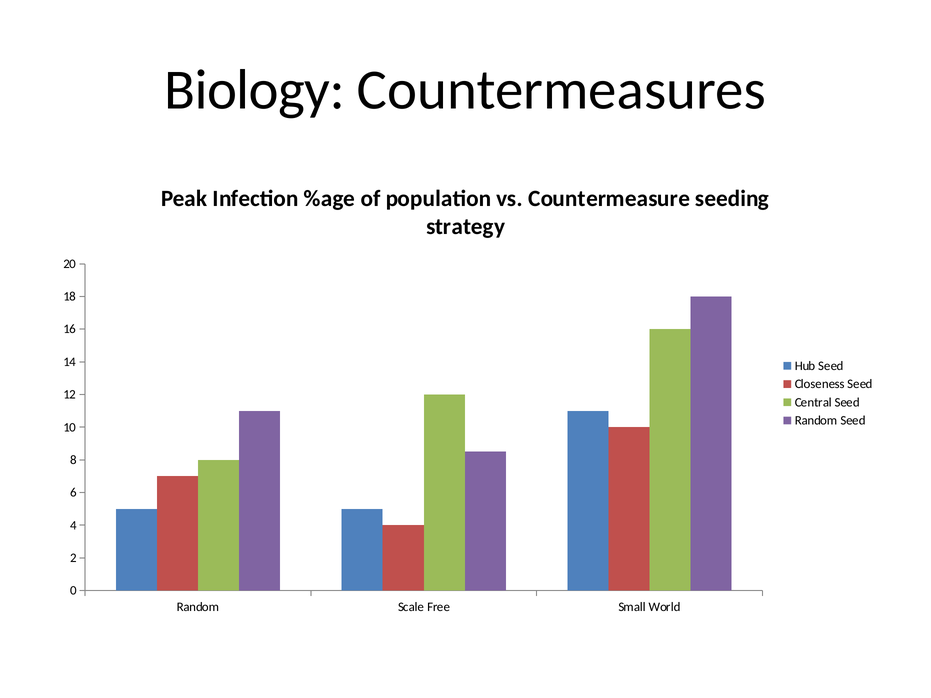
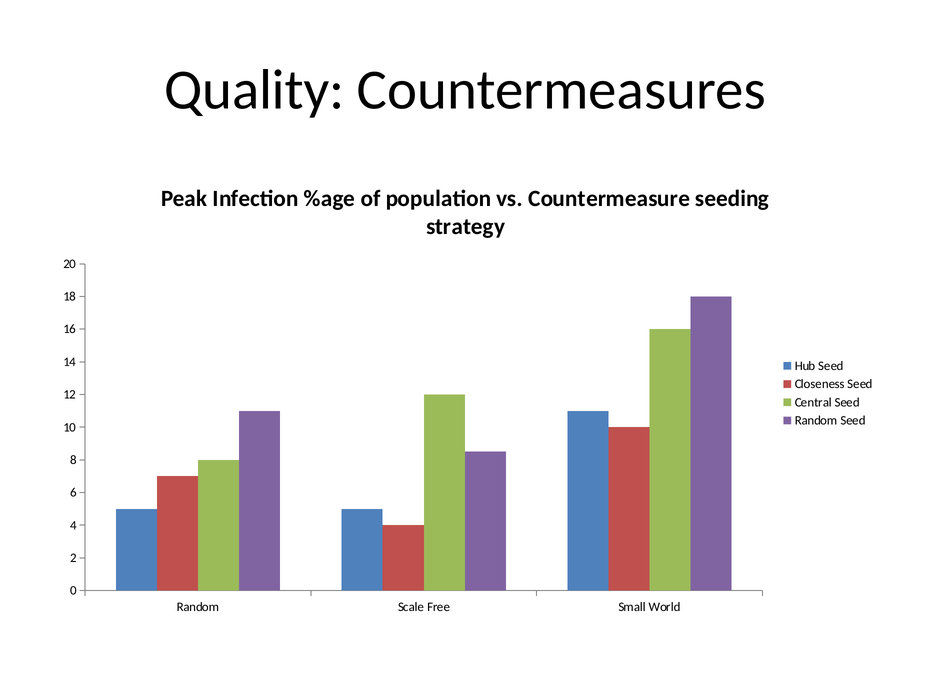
Biology: Biology -> Quality (254, 90)
